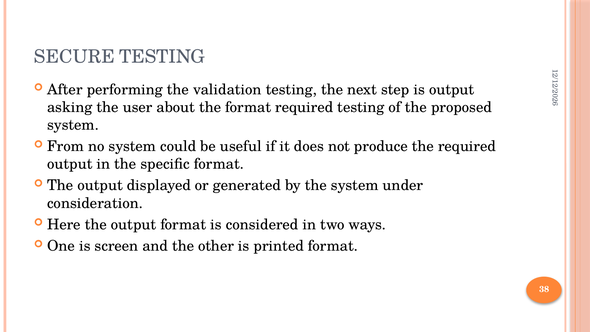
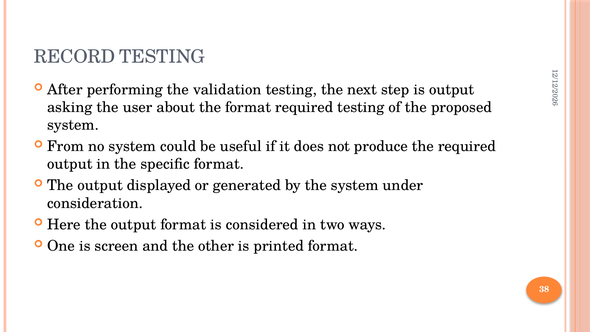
SECURE: SECURE -> RECORD (74, 57)
